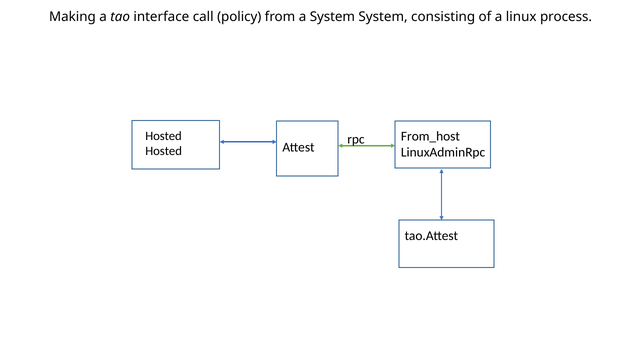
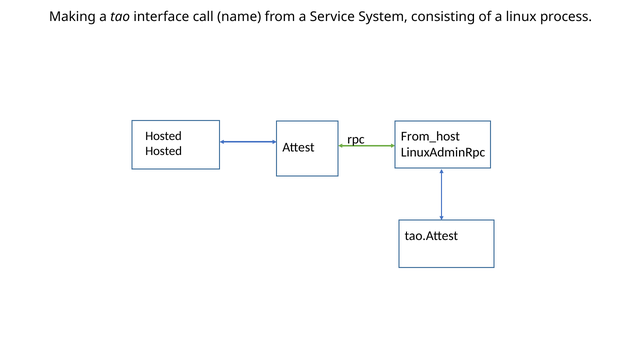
policy: policy -> name (239, 17)
a System: System -> Service (332, 17)
